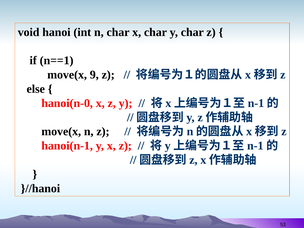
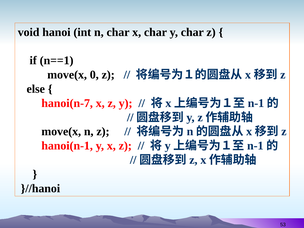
9: 9 -> 0 (94, 75)
hanoi(n-0: hanoi(n-0 -> hanoi(n-7 (67, 103)
